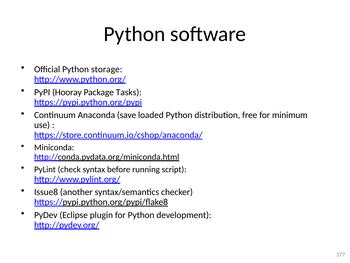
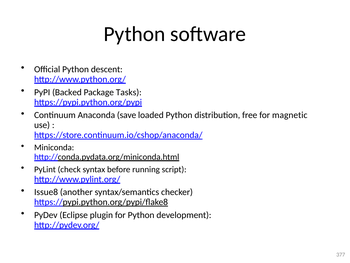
storage: storage -> descent (107, 69)
Hooray: Hooray -> Backed (67, 92)
minimum: minimum -> magnetic (290, 115)
